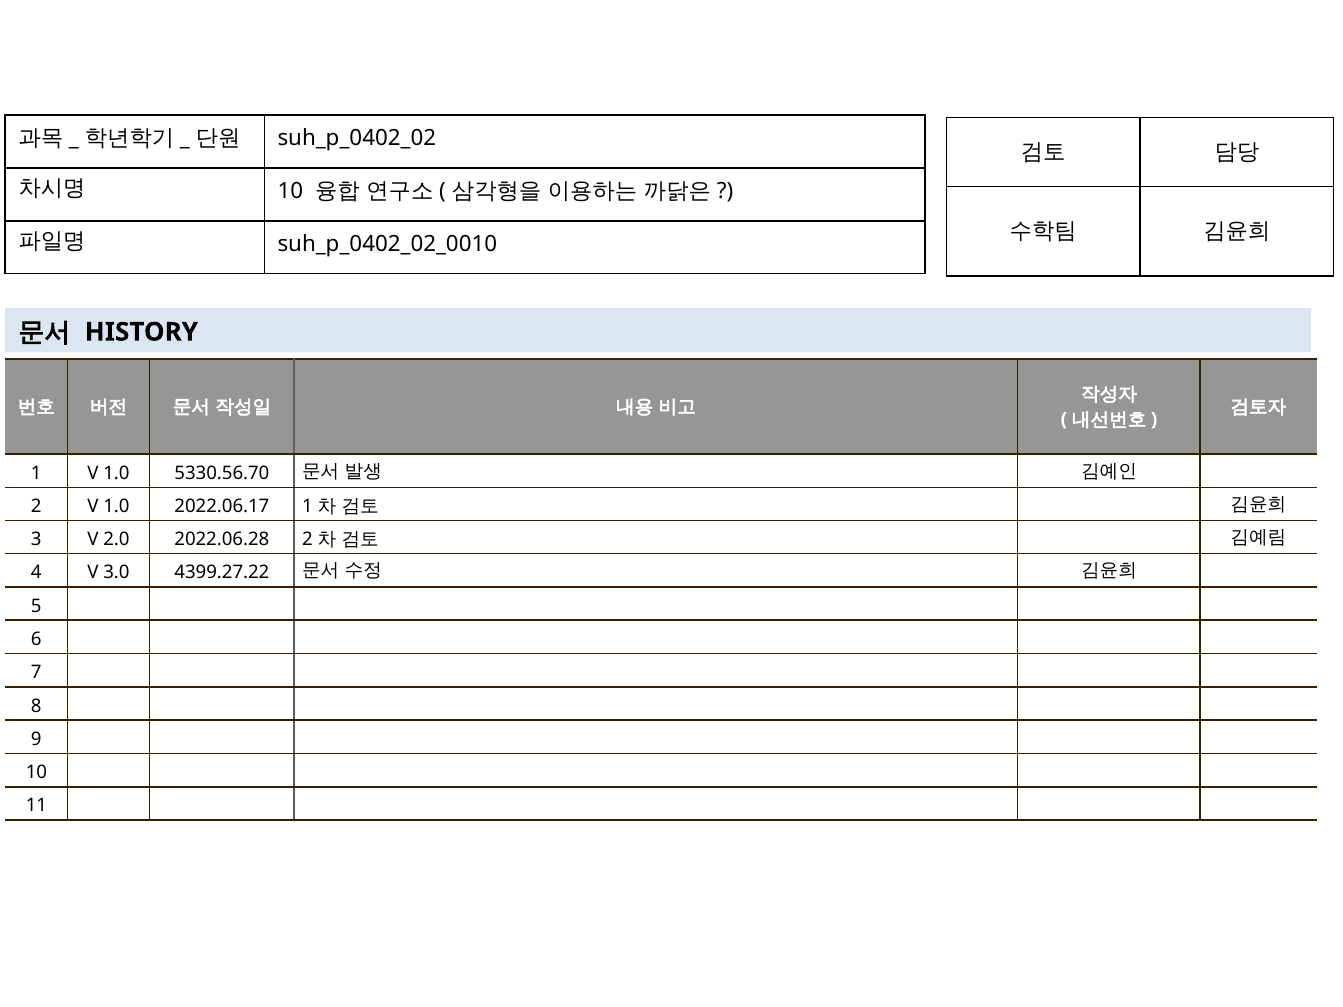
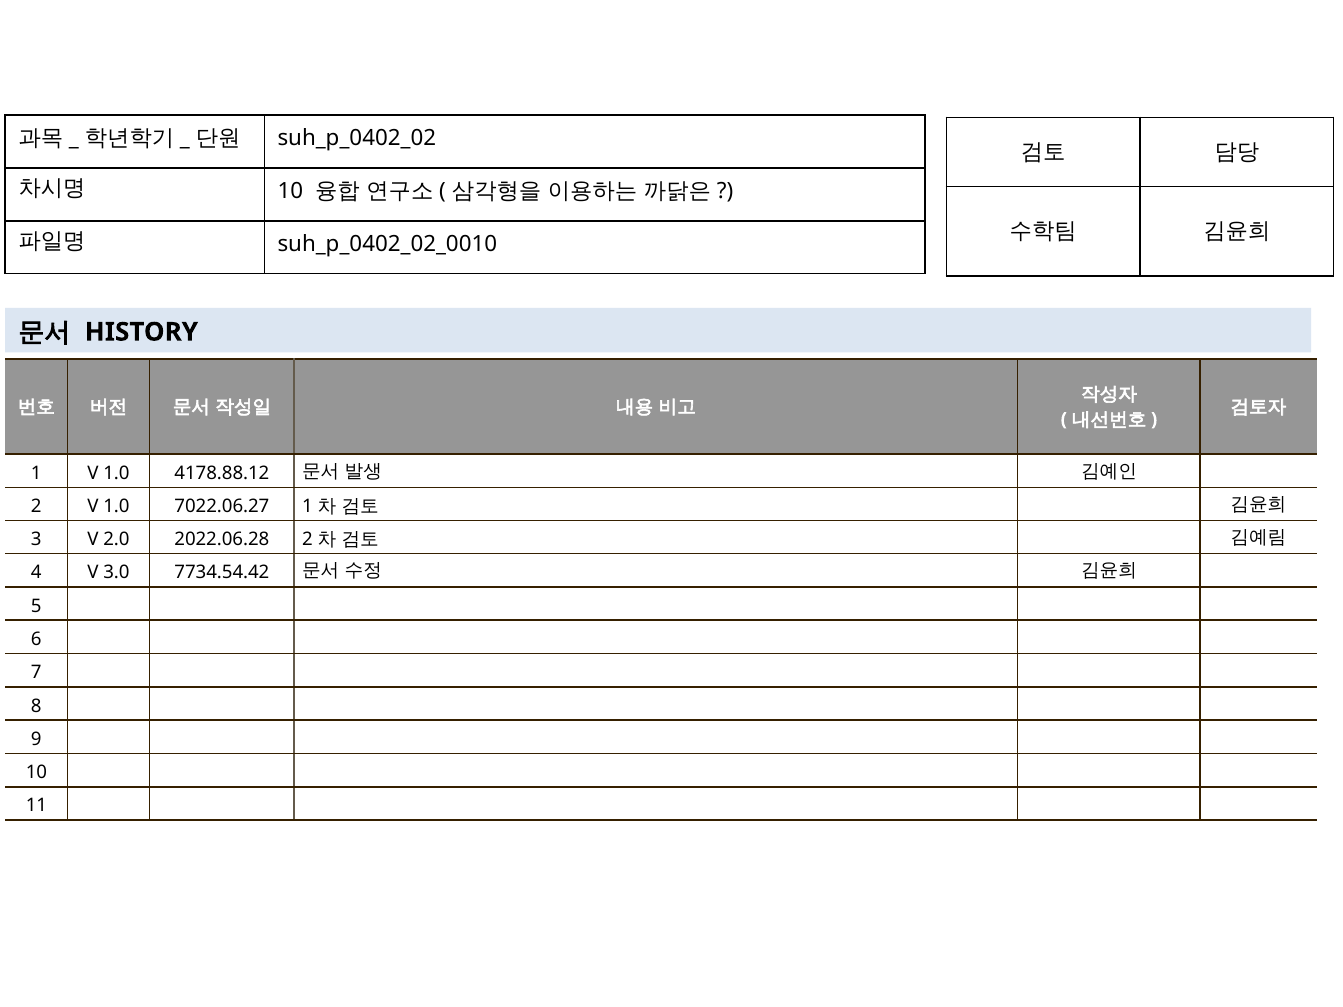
5330.56.70: 5330.56.70 -> 4178.88.12 (222, 473)
2022.06.17: 2022.06.17 -> 7022.06.27 (222, 507)
4399.27.22: 4399.27.22 -> 7734.54.42 (222, 573)
